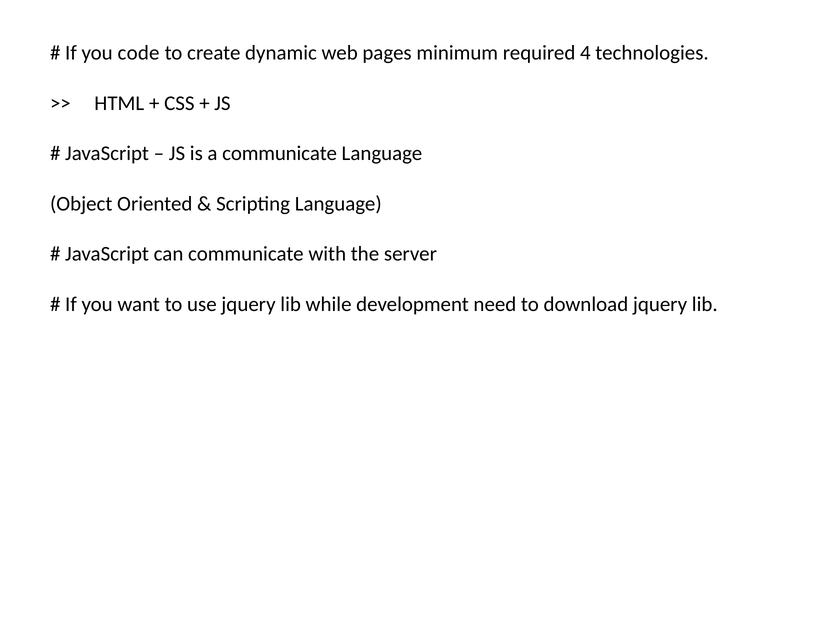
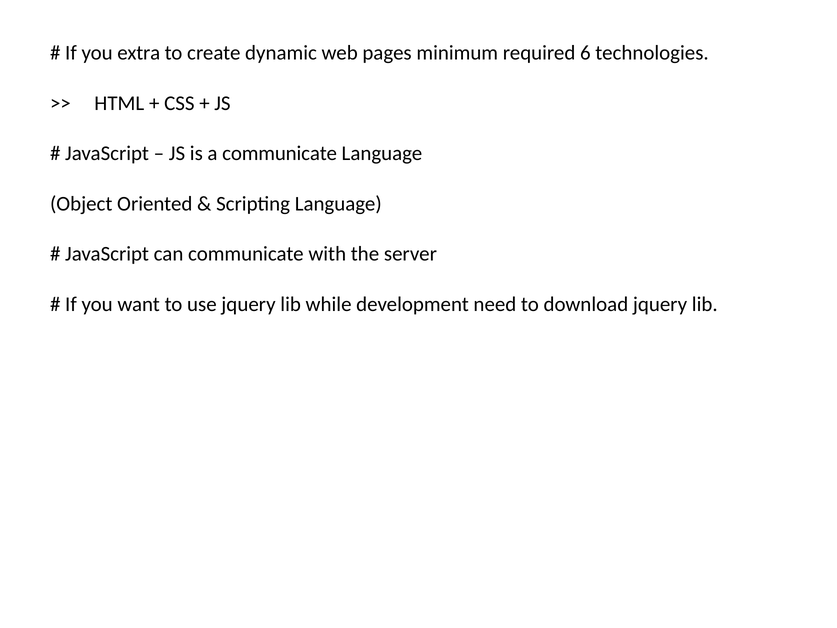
code: code -> extra (139, 53)
4: 4 -> 6 (585, 53)
